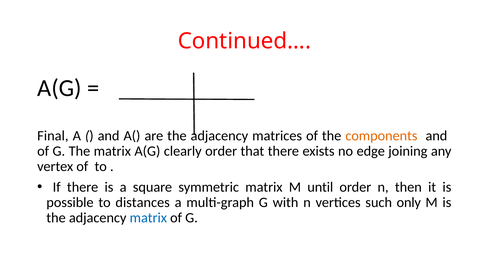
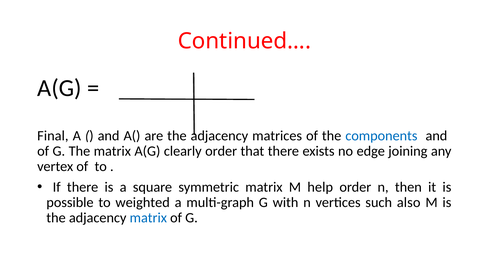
components colour: orange -> blue (381, 136)
until: until -> help (320, 187)
distances: distances -> weighted (143, 202)
only: only -> also (409, 202)
